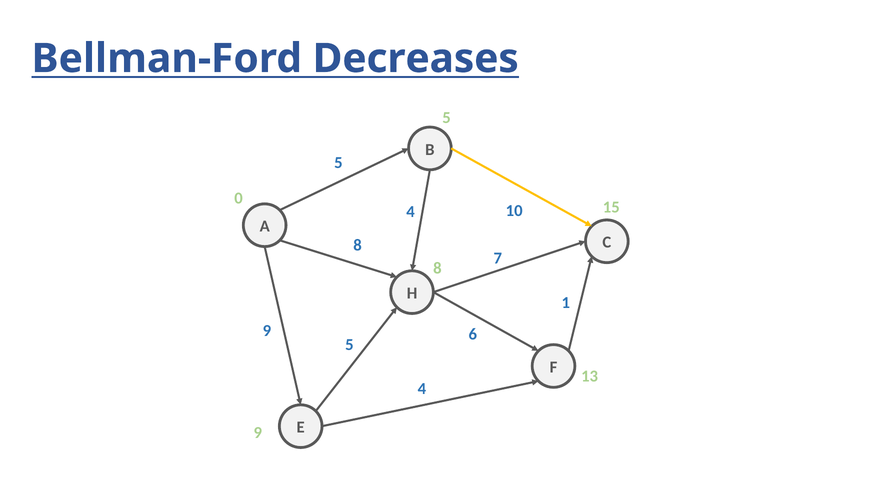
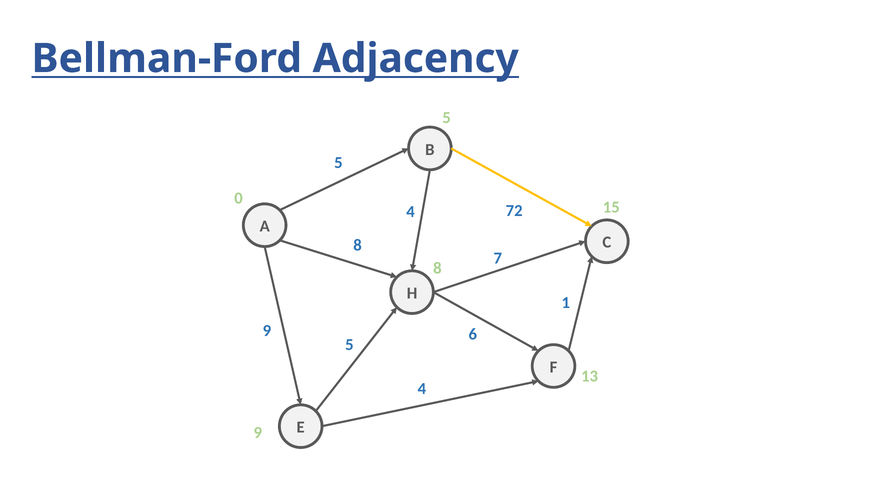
Decreases: Decreases -> Adjacency (416, 59)
10: 10 -> 72 (514, 211)
